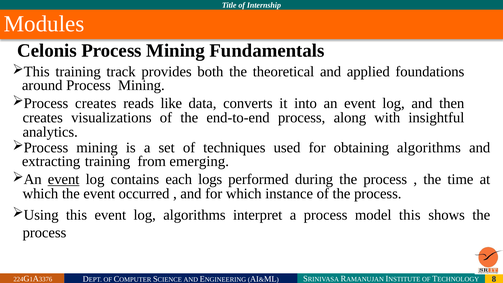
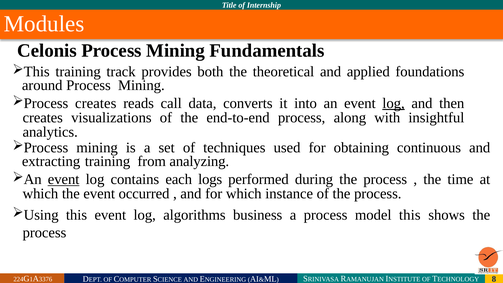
like: like -> call (171, 103)
log underline: none -> present (394, 103)
obtaining algorithms: algorithms -> continuous (429, 148)
emerging: emerging -> analyzing (199, 161)
interpret: interpret -> business (258, 215)
